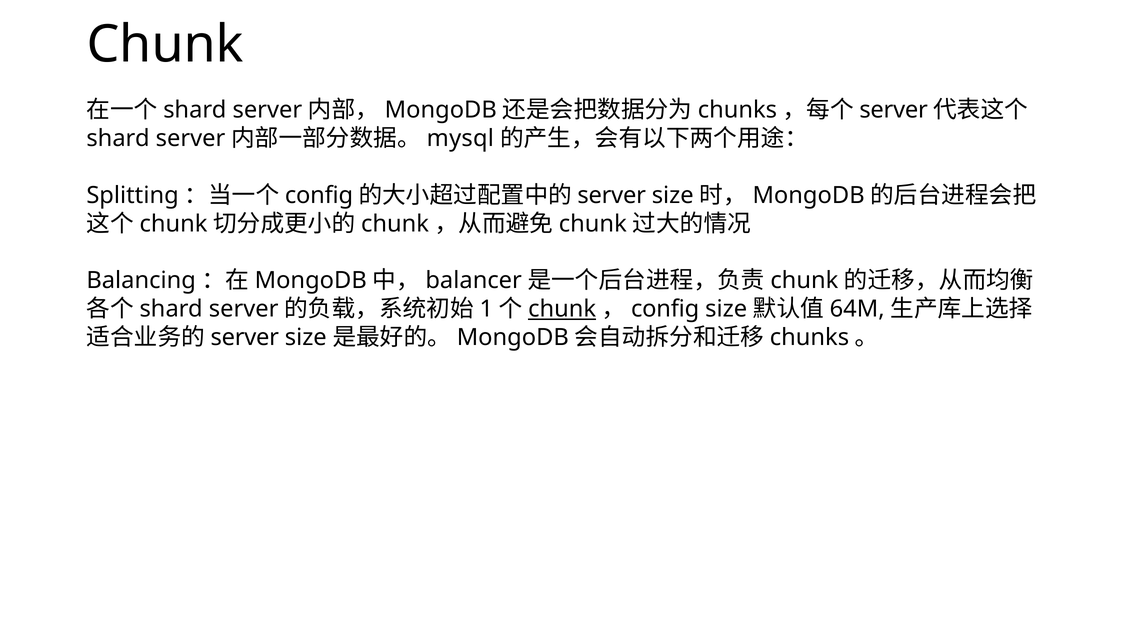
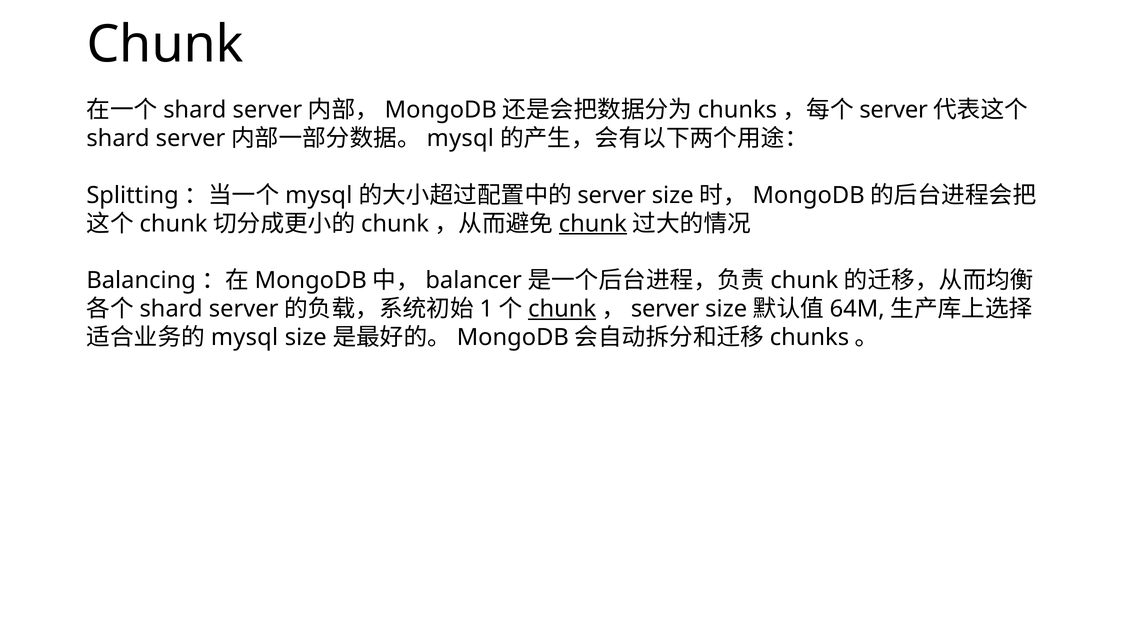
config: config -> mysql (319, 195)
chunk underline: none -> present (593, 224)
config: config -> server (665, 309)
server: server -> mysql (245, 337)
